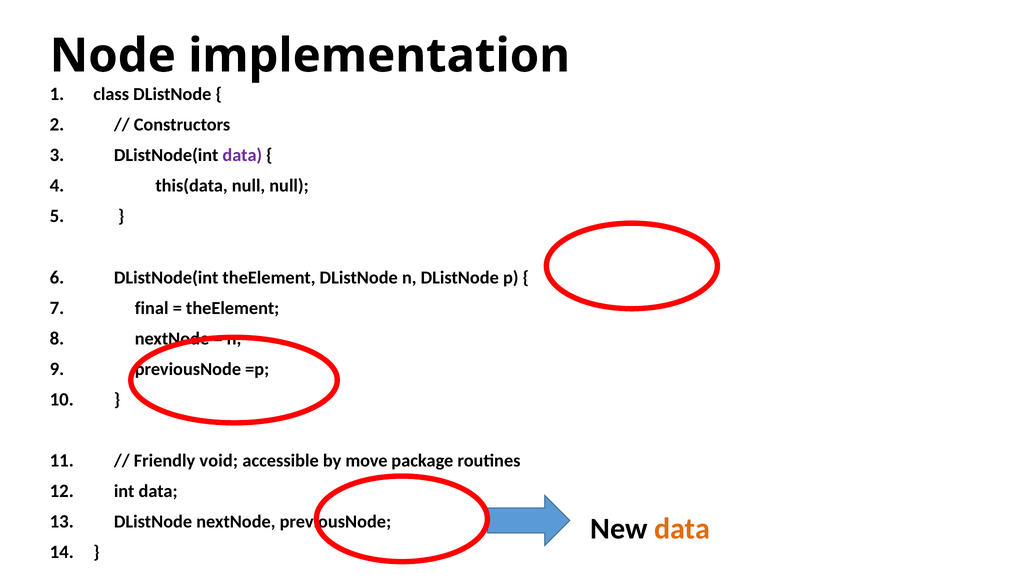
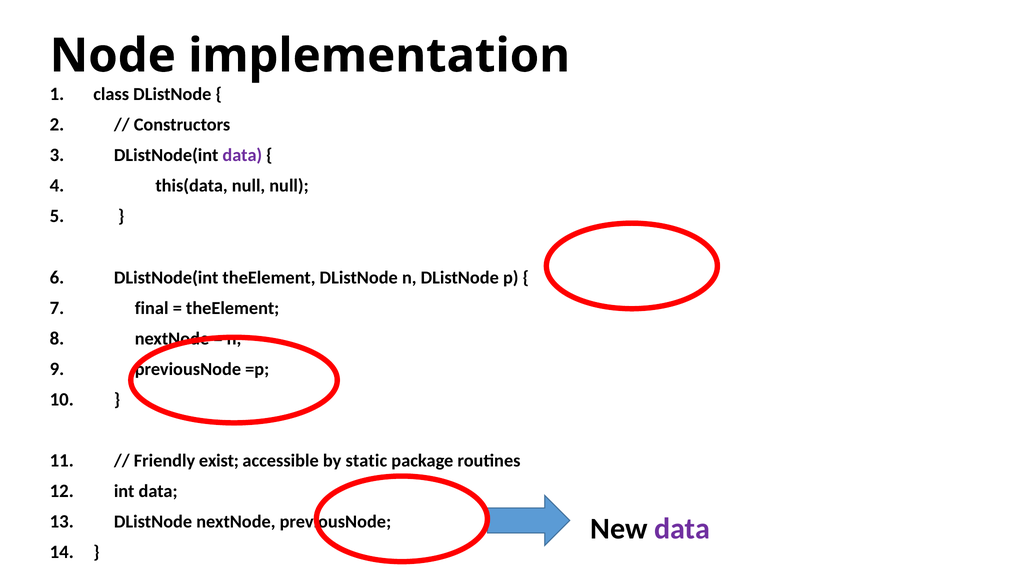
void: void -> exist (219, 461)
move: move -> static (366, 461)
data colour: orange -> purple (682, 529)
